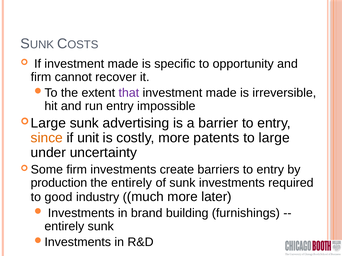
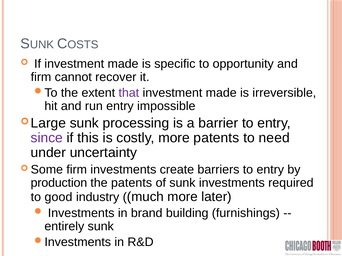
advertising: advertising -> processing (136, 123)
since colour: orange -> purple (47, 138)
unit: unit -> this (88, 138)
to large: large -> need (274, 138)
the entirely: entirely -> patents (132, 183)
